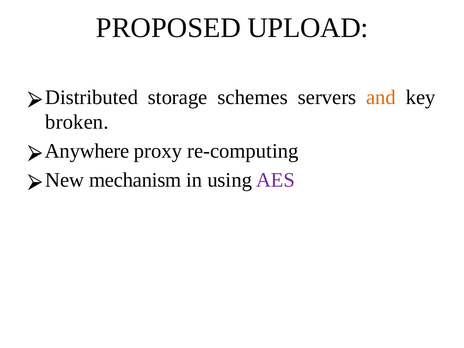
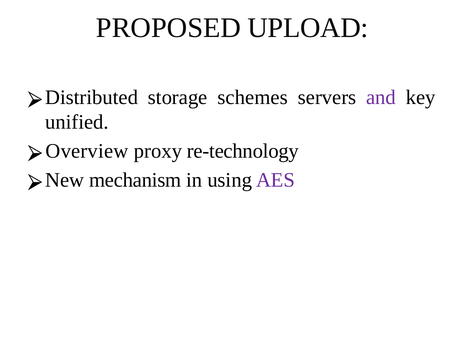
and colour: orange -> purple (381, 97)
broken: broken -> unified (77, 122)
Anywhere: Anywhere -> Overview (87, 151)
re-computing: re-computing -> re-technology (243, 151)
